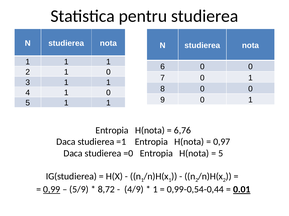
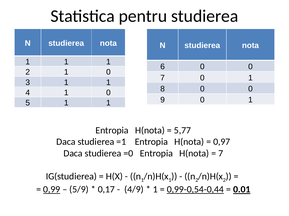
6,76: 6,76 -> 5,77 (182, 131)
5: 5 -> 7 (221, 154)
8,72: 8,72 -> 0,17 (106, 190)
0,99-0,54-0,44 underline: none -> present (195, 190)
